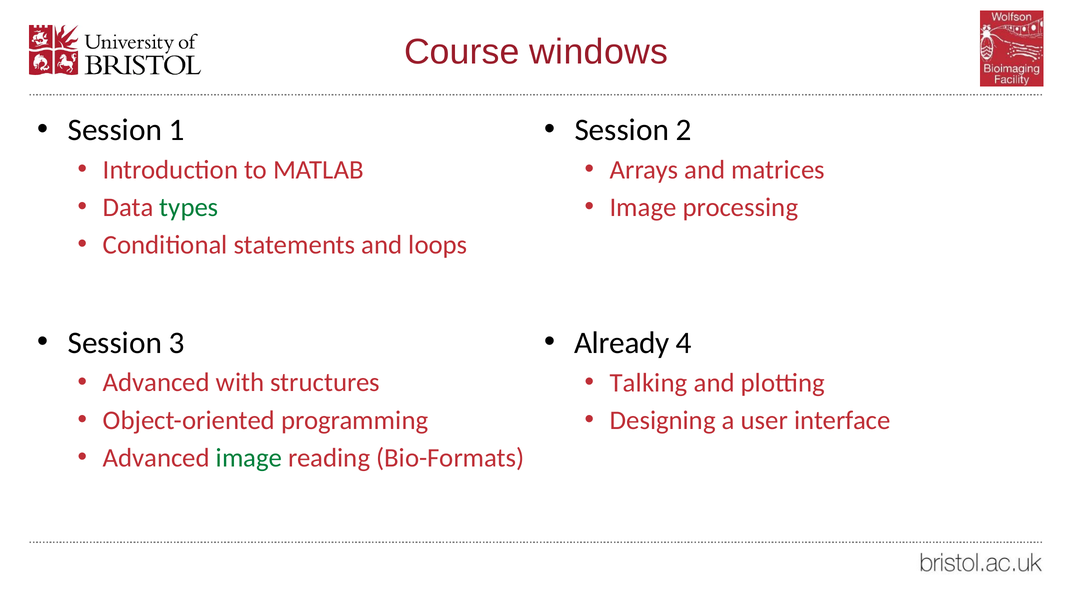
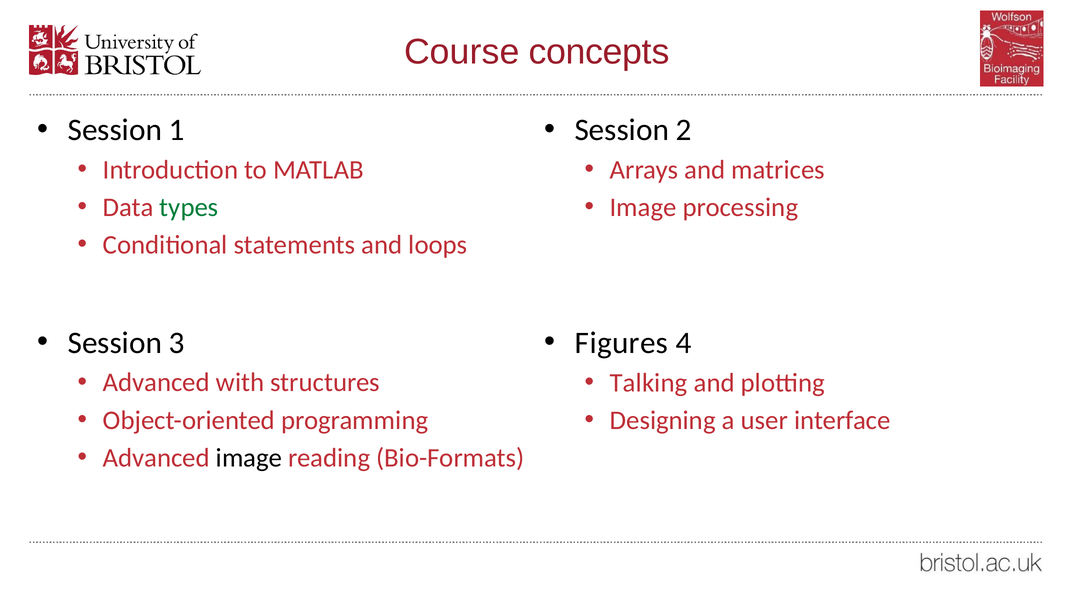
windows: windows -> concepts (599, 52)
Already: Already -> Figures (622, 343)
image colour: green -> black (249, 458)
